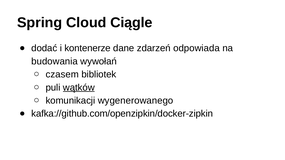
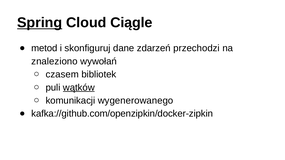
Spring underline: none -> present (40, 23)
dodać: dodać -> metod (44, 48)
kontenerze: kontenerze -> skonfiguruj (88, 48)
odpowiada: odpowiada -> przechodzi (197, 48)
budowania: budowania -> znaleziono (55, 61)
